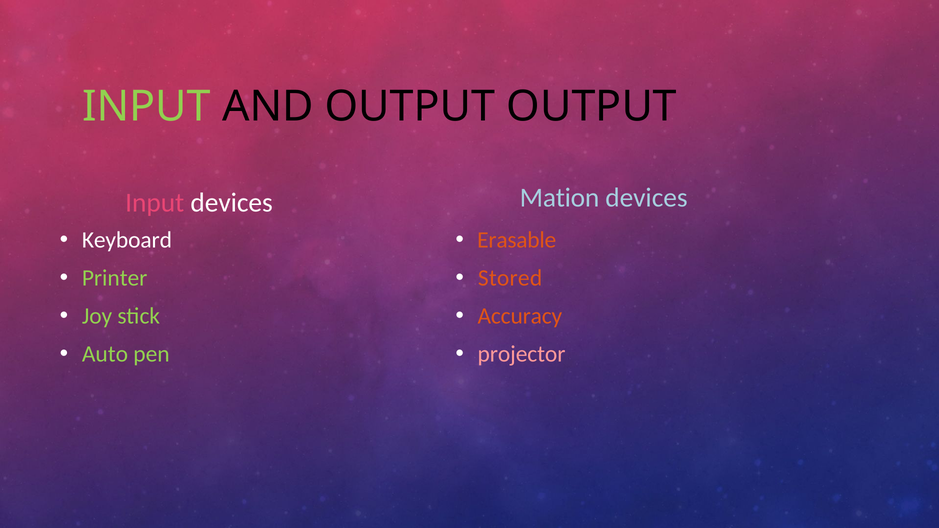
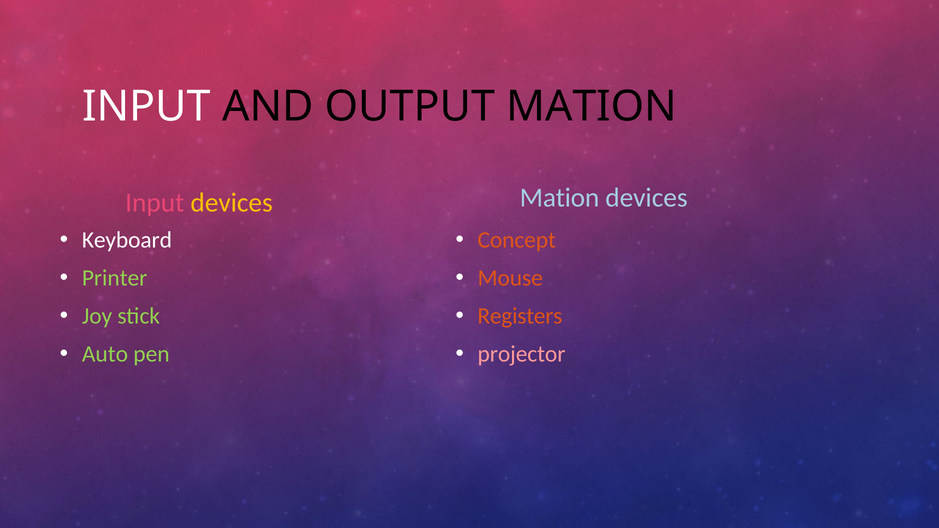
INPUT colour: light green -> white (146, 106)
OUTPUT OUTPUT: OUTPUT -> MATION (592, 106)
devices colour: white -> yellow (232, 203)
Erasable: Erasable -> Concept (517, 240)
Stored: Stored -> Mouse (510, 278)
Accuracy: Accuracy -> Registers (520, 316)
